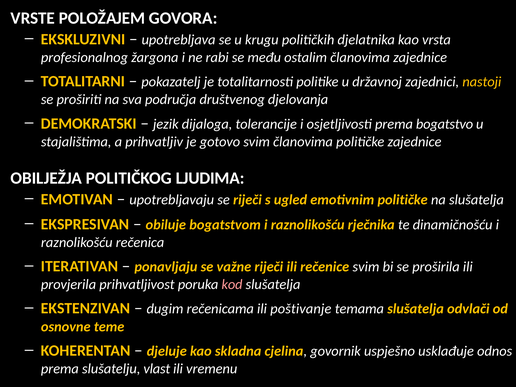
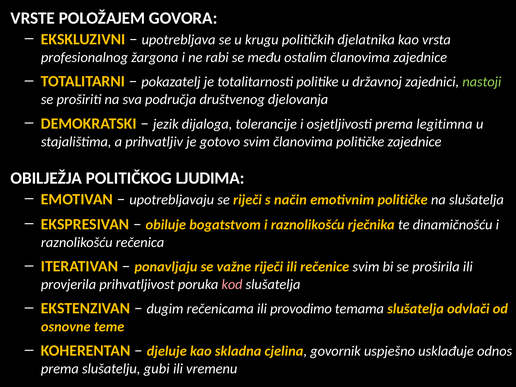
nastoji colour: yellow -> light green (482, 82)
bogatstvo: bogatstvo -> legitimna (444, 124)
ugled: ugled -> način (290, 200)
poštivanje: poštivanje -> provodimo (301, 309)
vlast: vlast -> gubi (157, 369)
